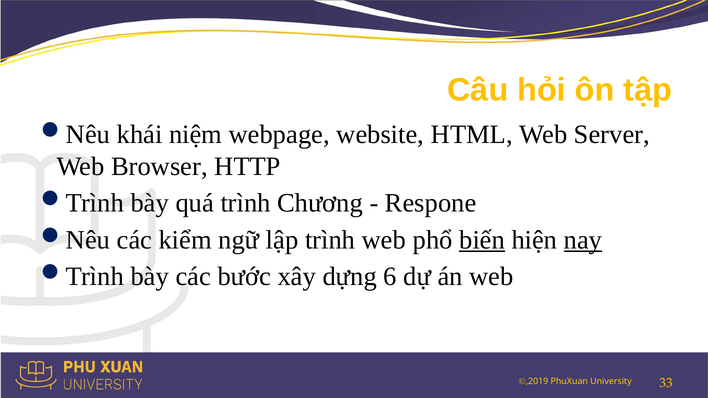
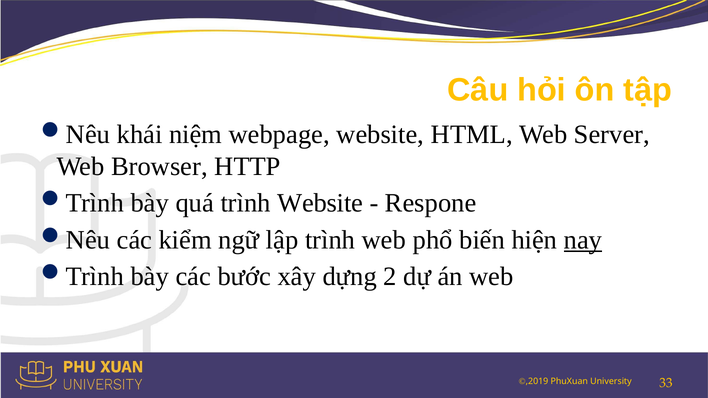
trình Chương: Chương -> Website (320, 203)
biến underline: present -> none (482, 240)
6: 6 -> 2 (390, 277)
